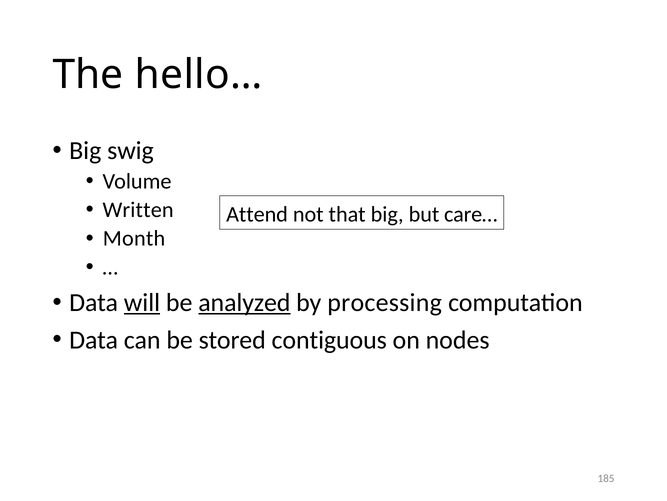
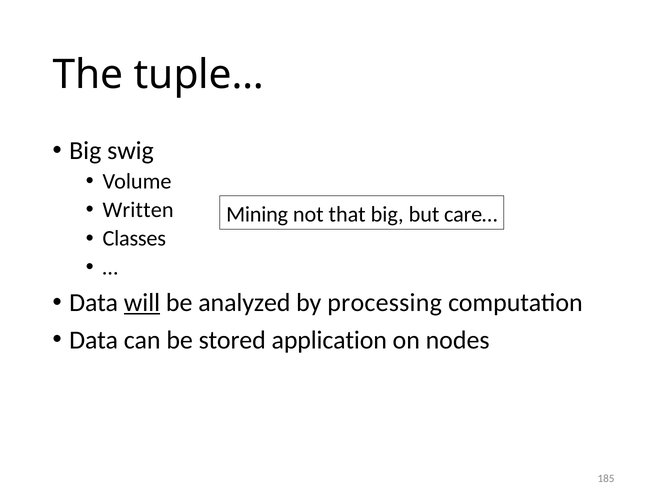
hello…: hello… -> tuple… (199, 75)
Attend: Attend -> Mining (257, 214)
Month: Month -> Classes (134, 238)
analyzed underline: present -> none (244, 302)
contiguous: contiguous -> application (329, 339)
